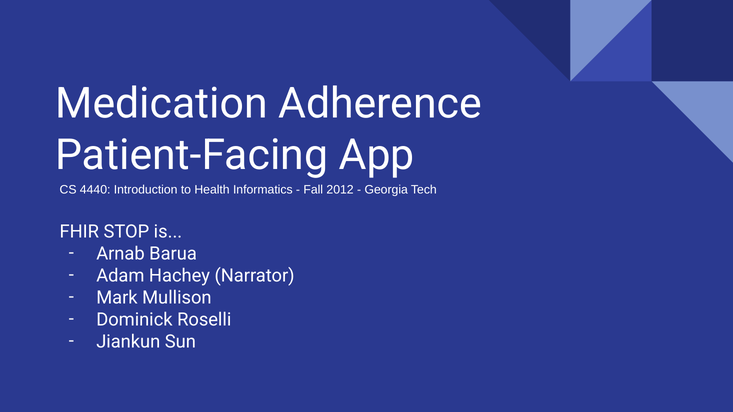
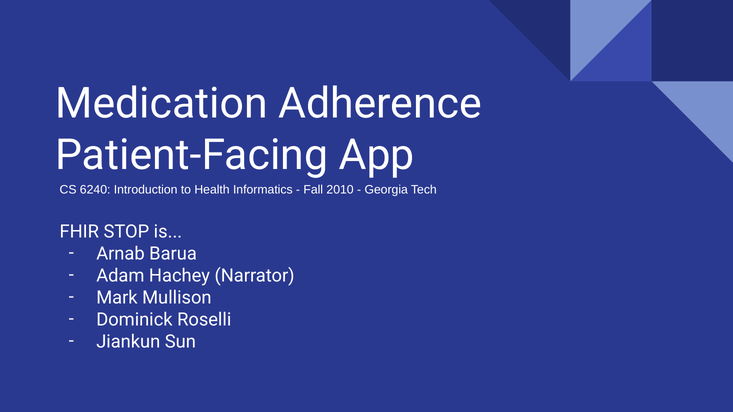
4440: 4440 -> 6240 (95, 190)
2012: 2012 -> 2010 (340, 190)
